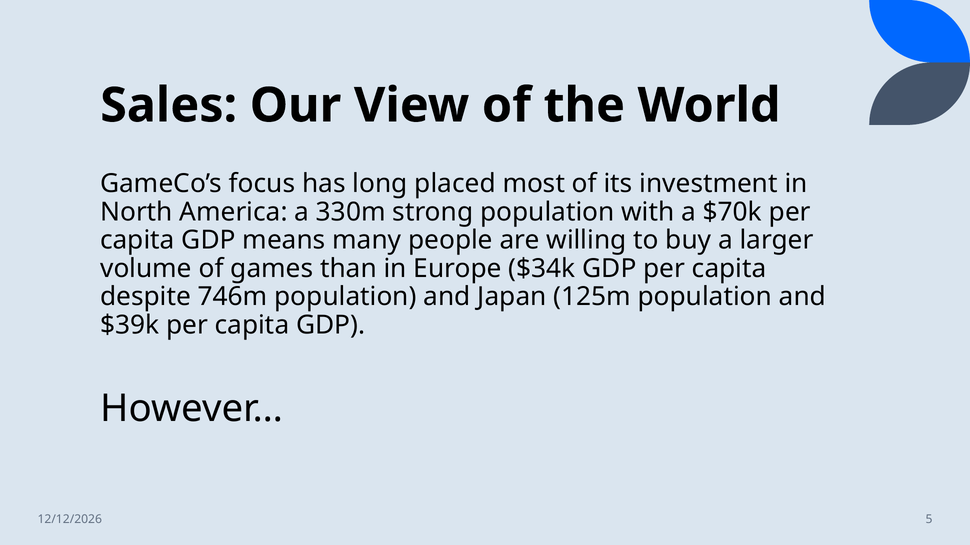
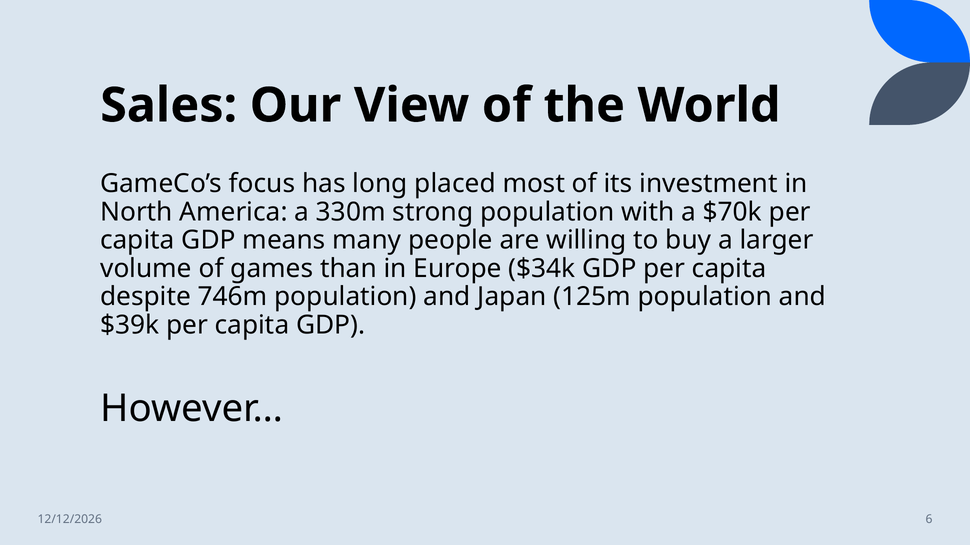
5: 5 -> 6 (929, 520)
